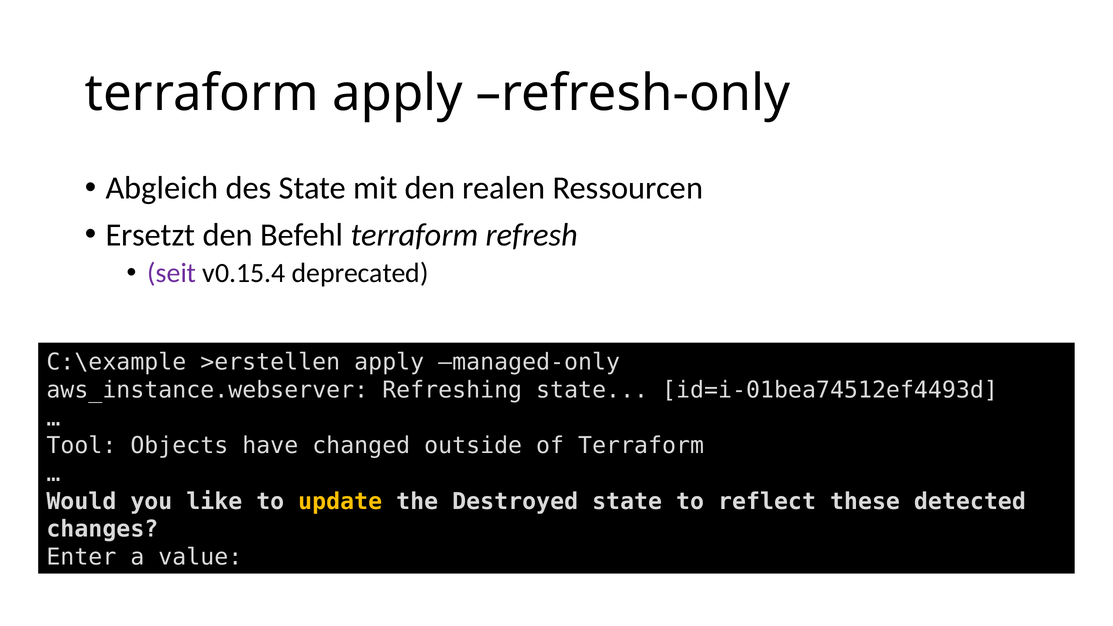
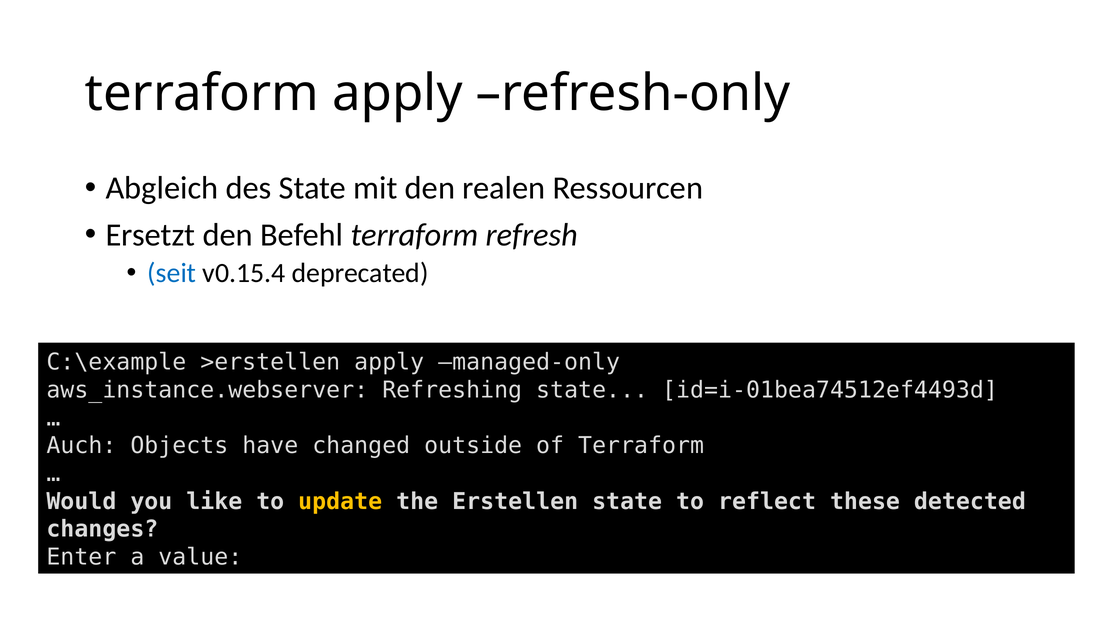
seit colour: purple -> blue (172, 273)
Tool: Tool -> Auch (81, 446)
Destroyed: Destroyed -> Erstellen (515, 502)
